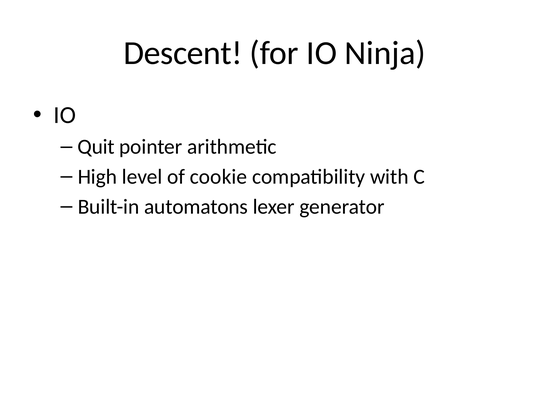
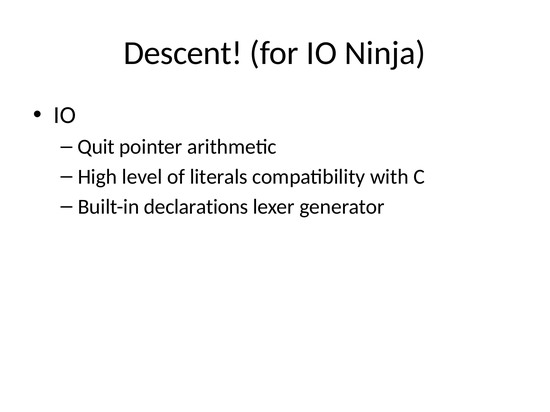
cookie: cookie -> literals (219, 177)
automatons: automatons -> declarations (196, 207)
